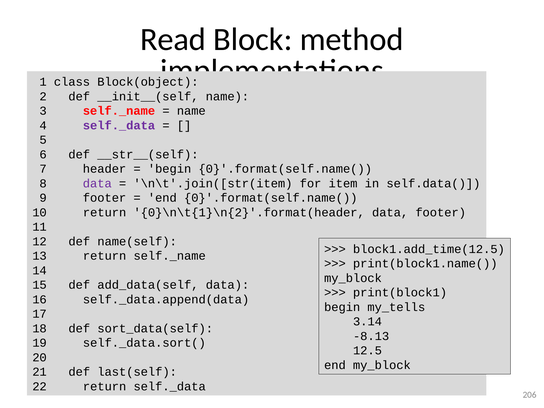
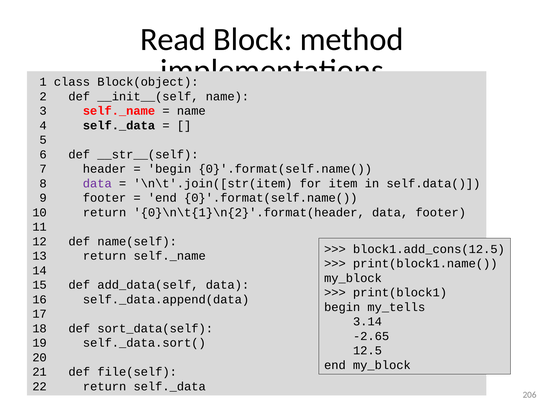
self._data colour: purple -> black (119, 125)
block1.add_time(12.5: block1.add_time(12.5 -> block1.add_cons(12.5 (429, 249)
-8.13: -8.13 -> -2.65 (371, 336)
last(self: last(self -> file(self (137, 372)
